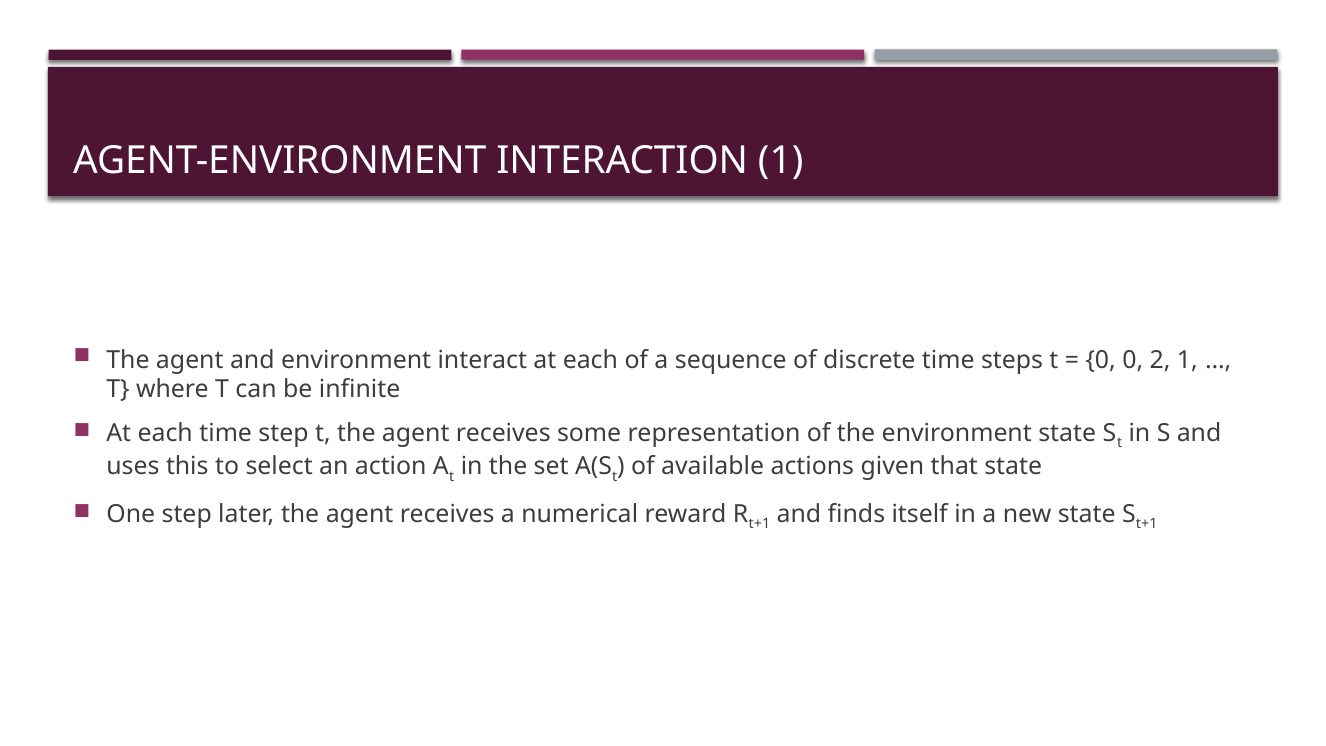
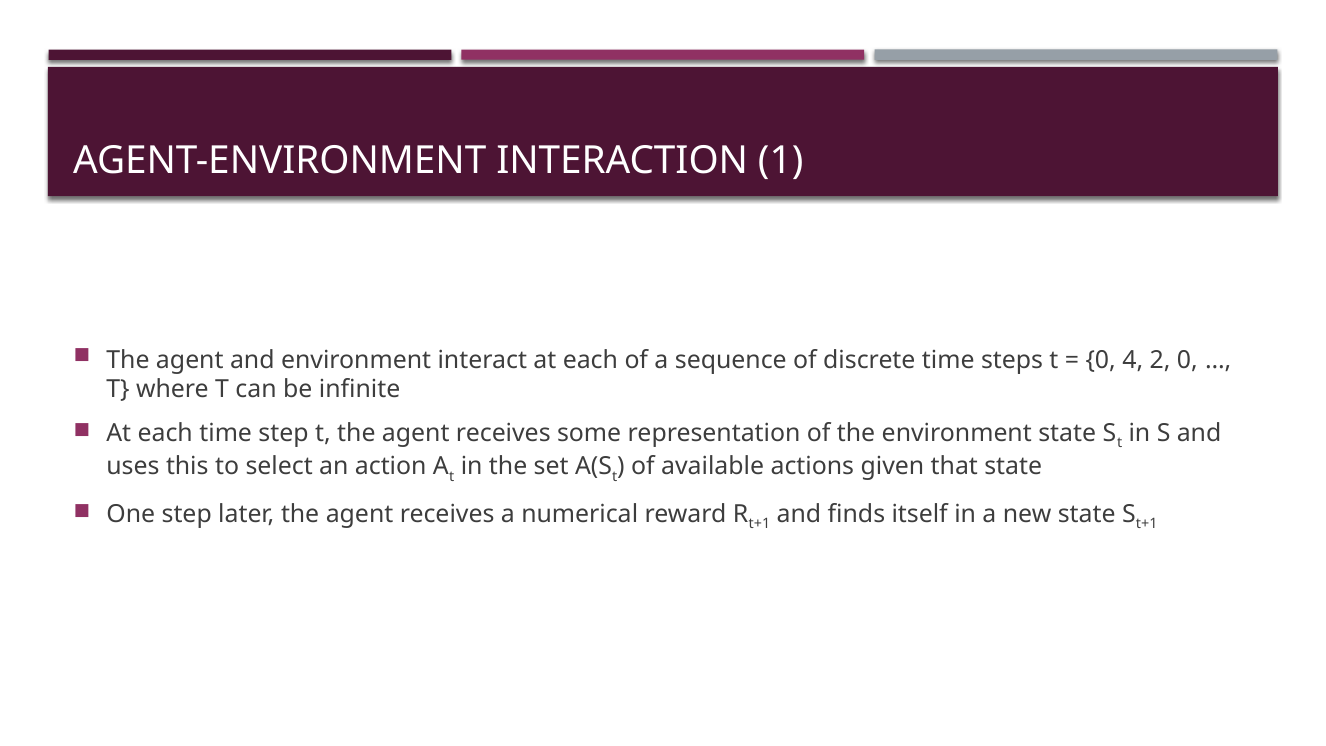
0 0: 0 -> 4 (1133, 360)
2 1: 1 -> 0 (1187, 360)
